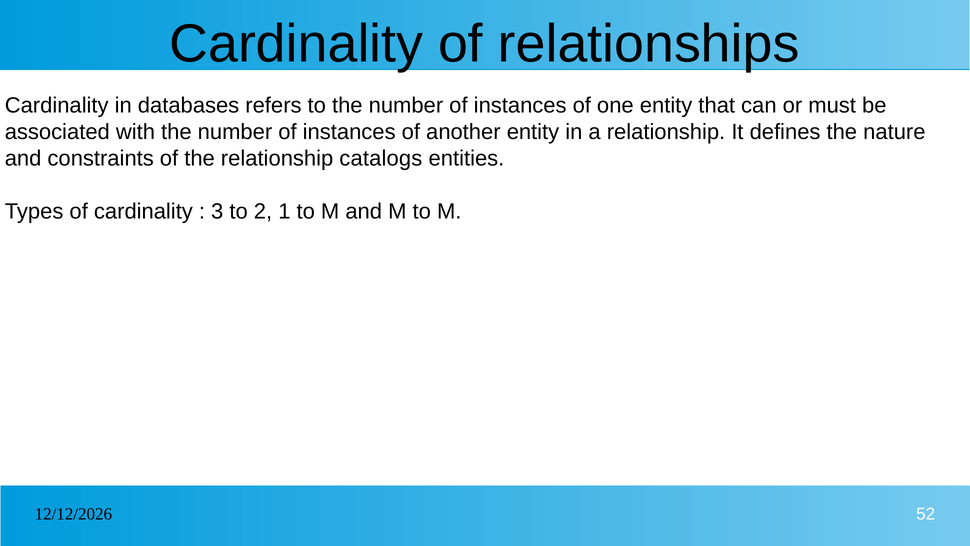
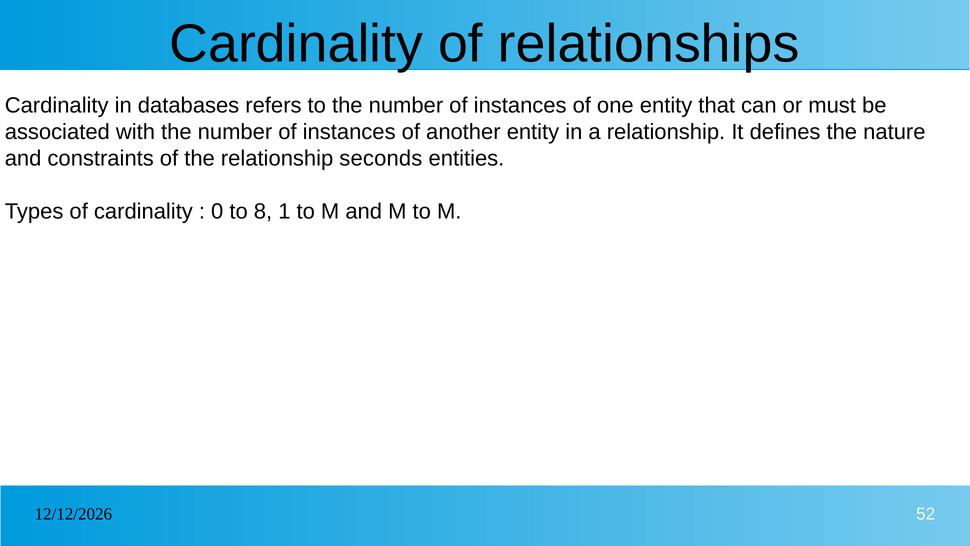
catalogs: catalogs -> seconds (381, 158)
3: 3 -> 0 (217, 211)
2: 2 -> 8 (263, 211)
